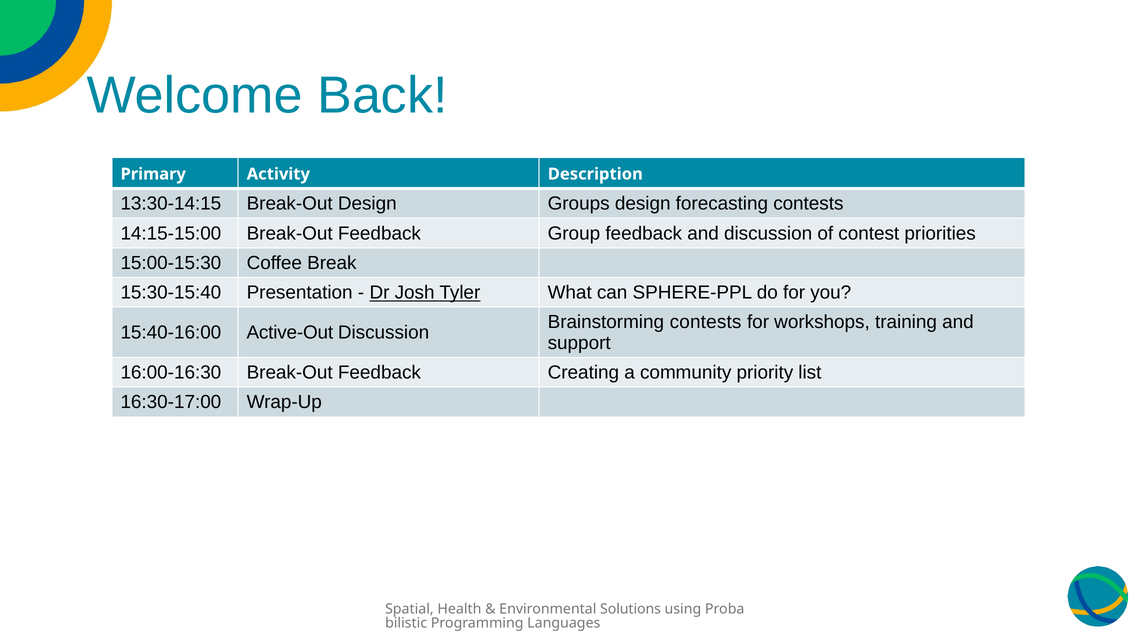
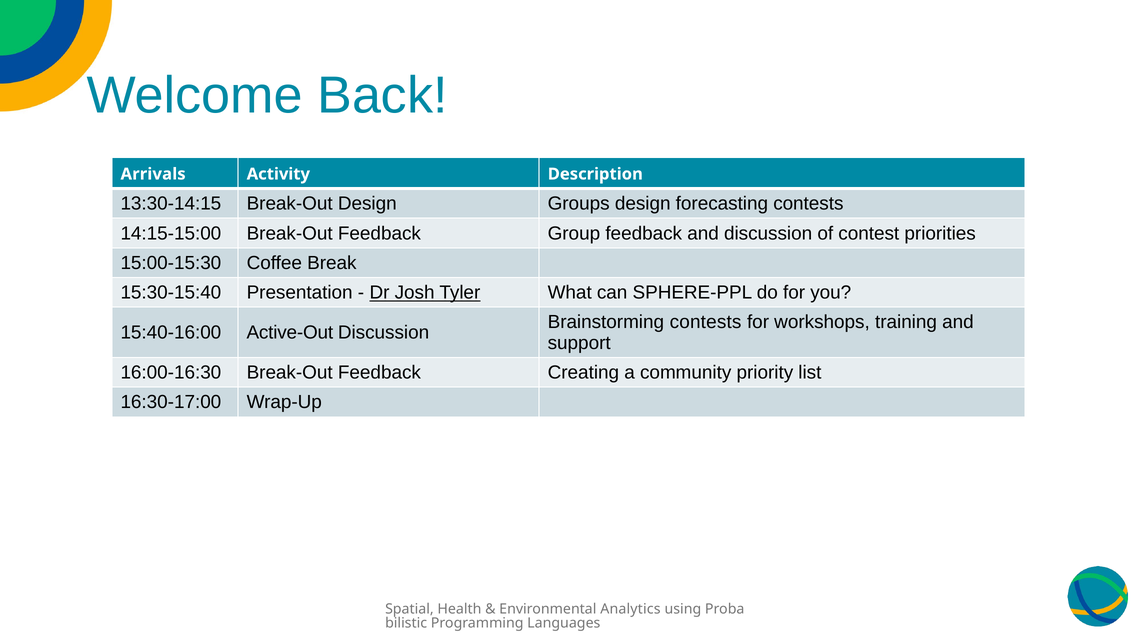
Primary: Primary -> Arrivals (153, 174)
Solutions: Solutions -> Analytics (630, 610)
